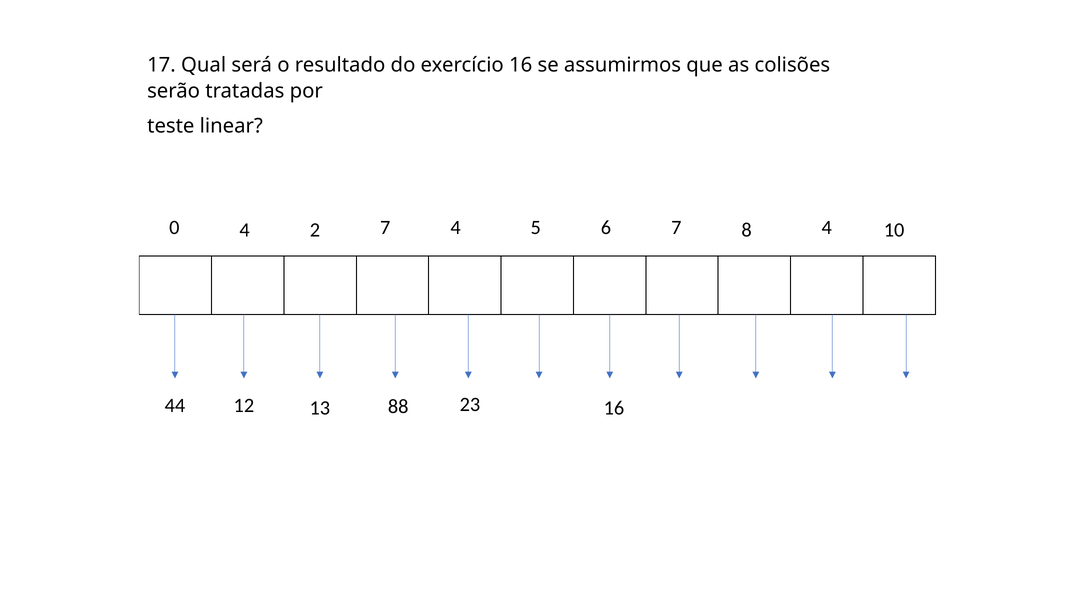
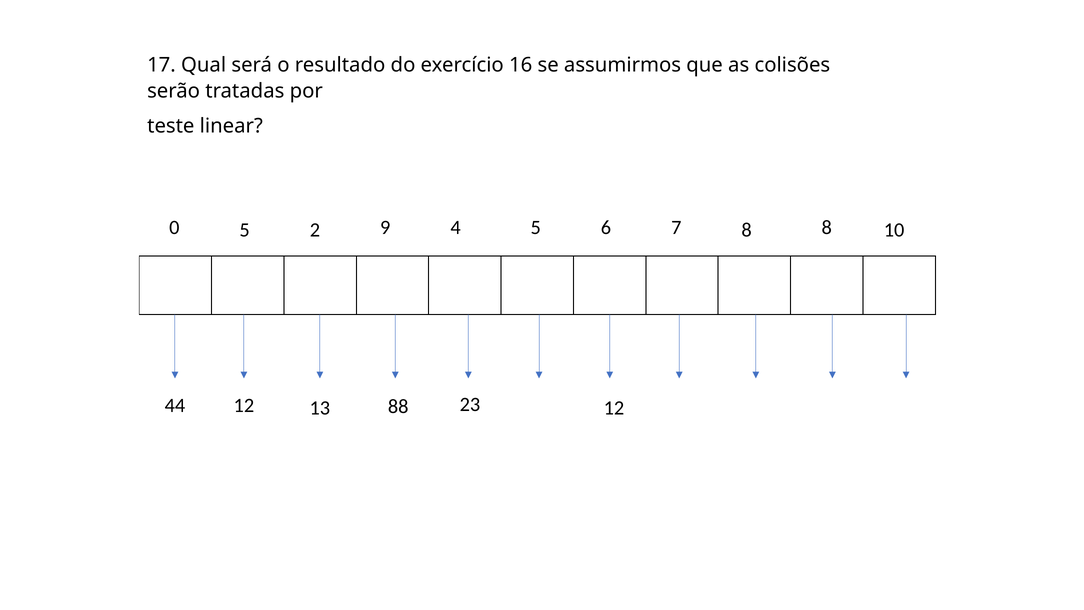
0 4: 4 -> 5 (245, 230)
2 7: 7 -> 9 (385, 227)
8 4: 4 -> 8 (827, 227)
23 16: 16 -> 12 (614, 408)
